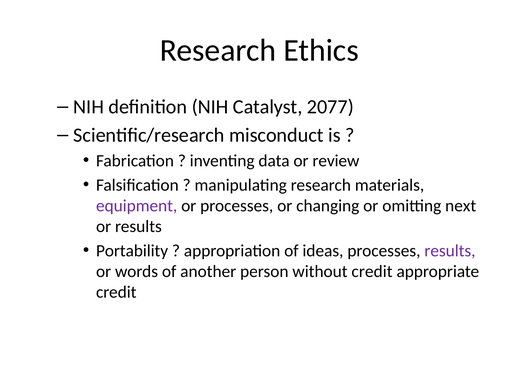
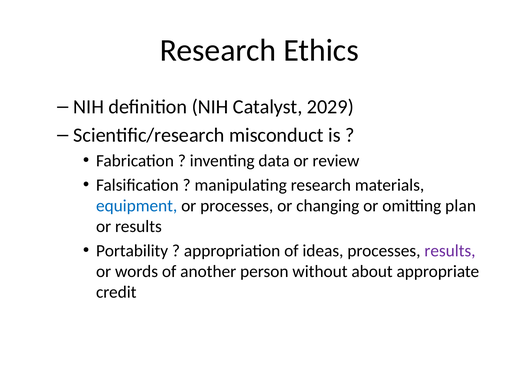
2077: 2077 -> 2029 (330, 107)
equipment colour: purple -> blue (137, 206)
next: next -> plan (461, 206)
without credit: credit -> about (372, 272)
